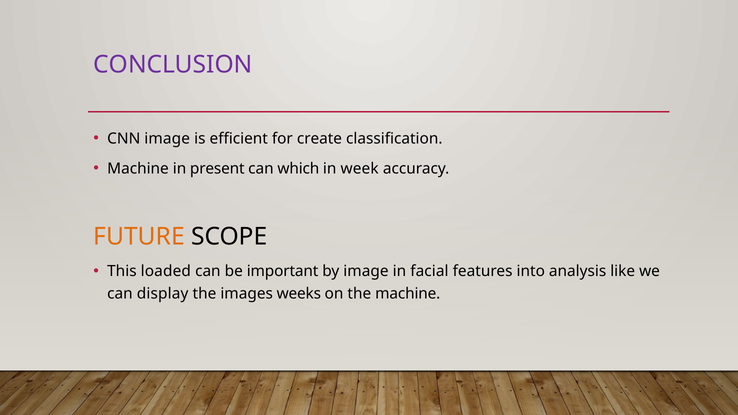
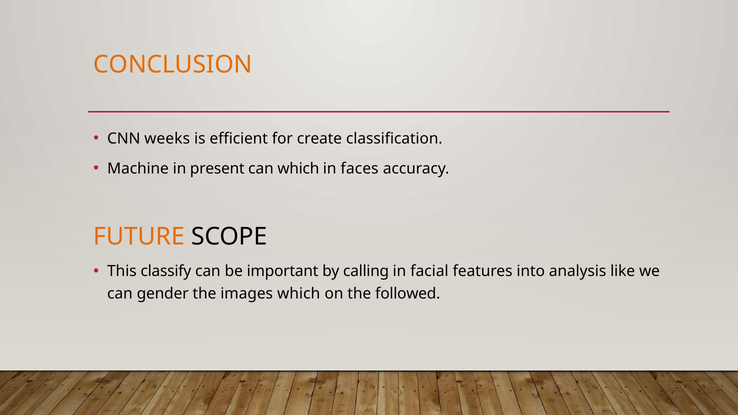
CONCLUSION colour: purple -> orange (173, 65)
CNN image: image -> weeks (167, 139)
week: week -> faces (360, 169)
loaded: loaded -> classify (166, 271)
by image: image -> calling (366, 271)
display: display -> gender (163, 294)
images weeks: weeks -> which (299, 294)
the machine: machine -> followed (408, 294)
